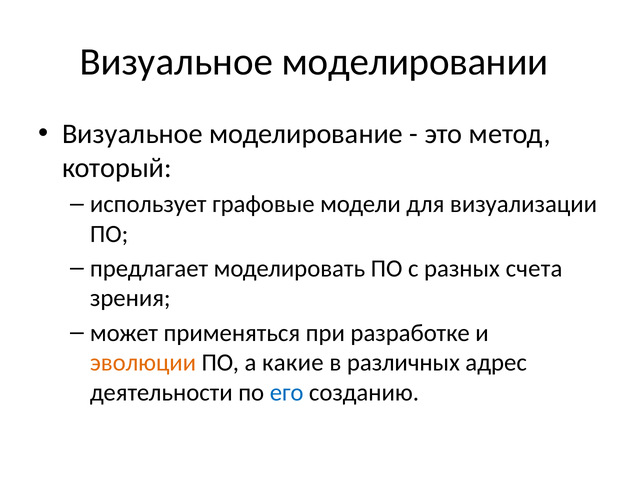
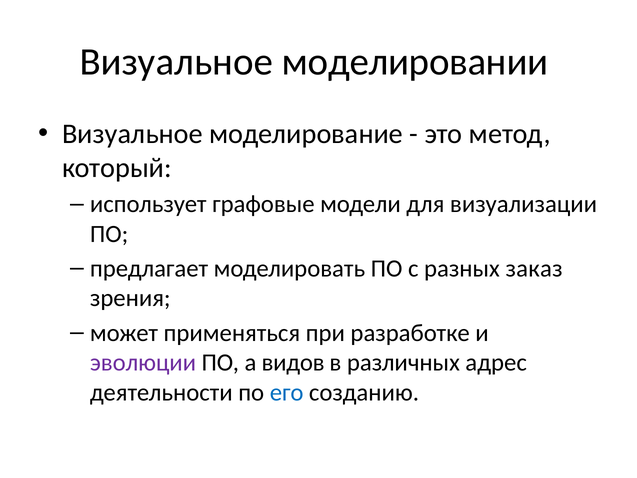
счета: счета -> заказ (534, 268)
эволюции colour: orange -> purple (143, 362)
какие: какие -> видов (293, 362)
